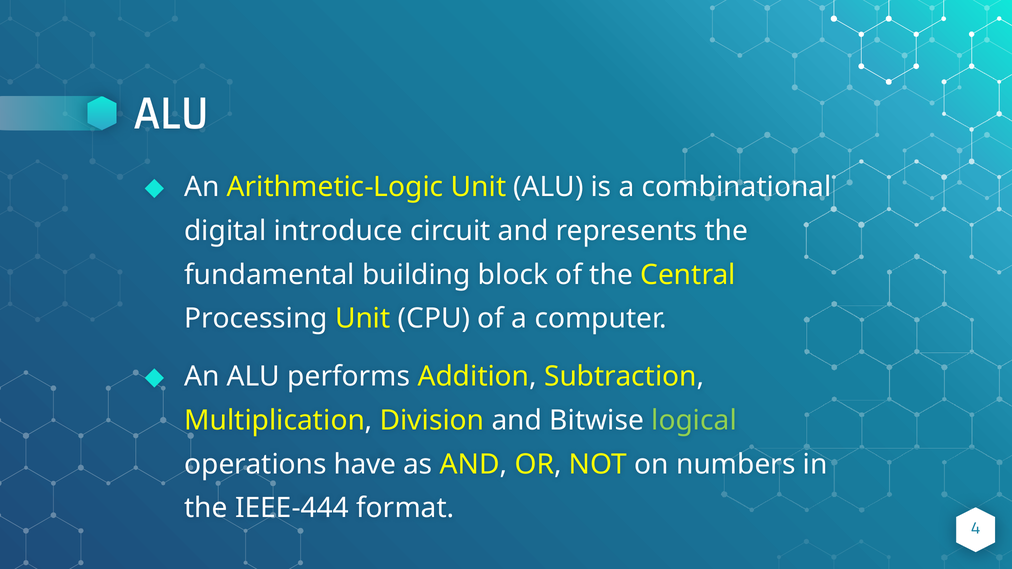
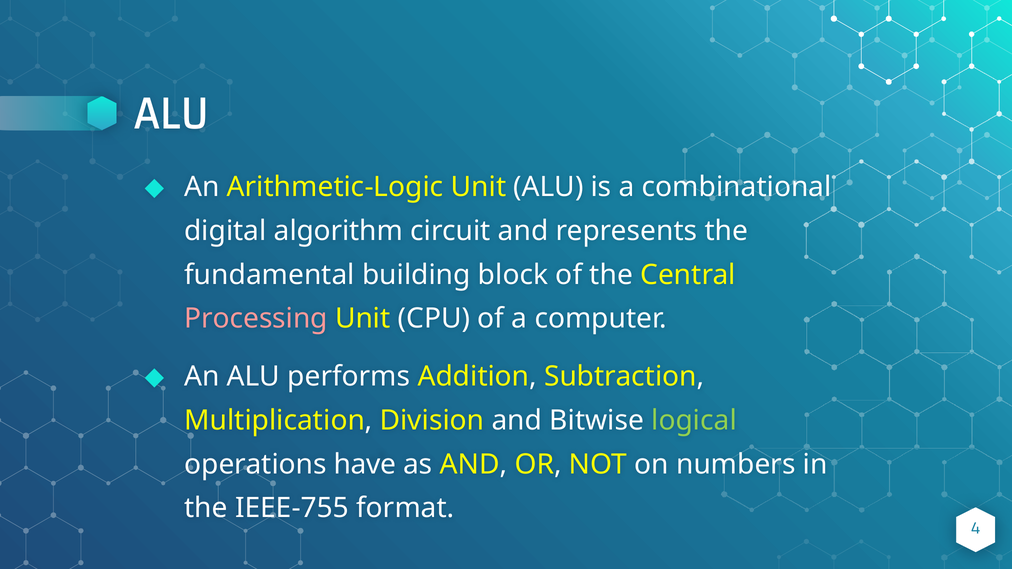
introduce: introduce -> algorithm (338, 231)
Processing colour: white -> pink (256, 319)
IEEE-444: IEEE-444 -> IEEE-755 (292, 508)
